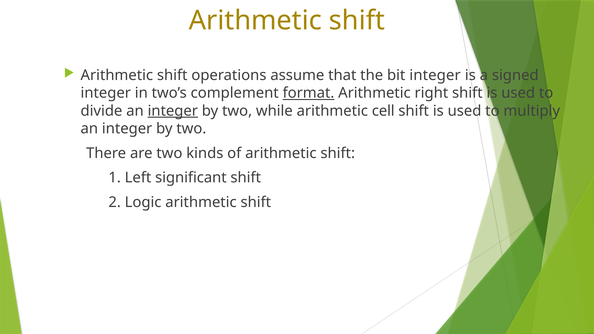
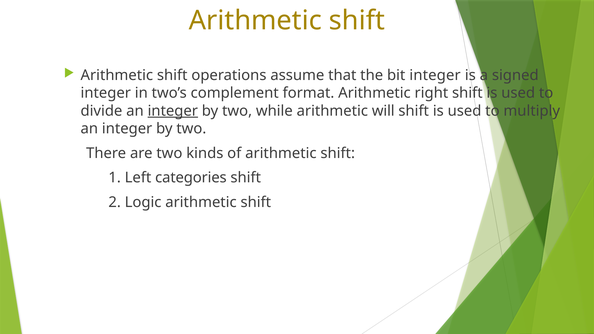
format underline: present -> none (308, 93)
cell: cell -> will (383, 111)
significant: significant -> categories (191, 178)
